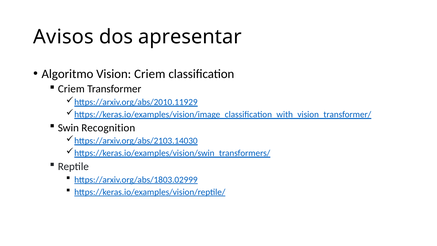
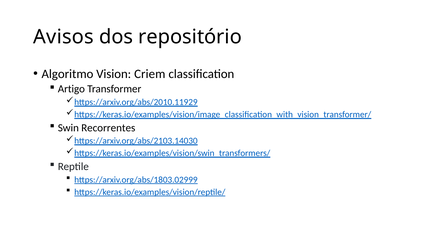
apresentar: apresentar -> repositório (190, 37)
Criem: Criem -> Artigo (71, 89)
Recognition: Recognition -> Recorrentes (108, 128)
